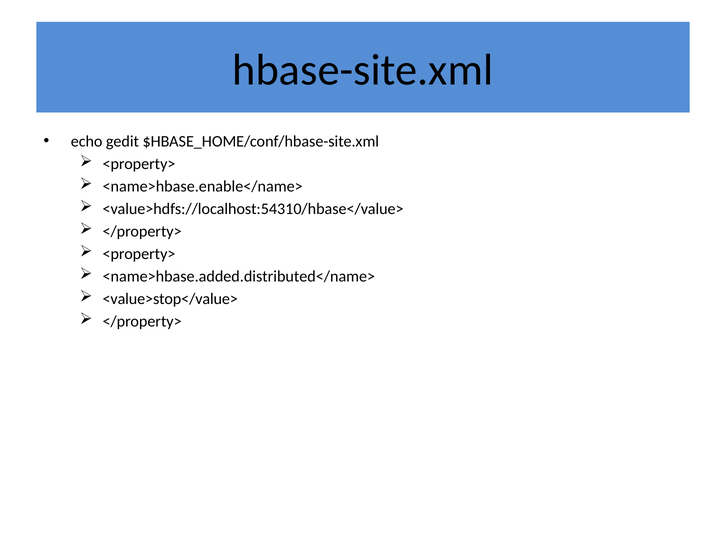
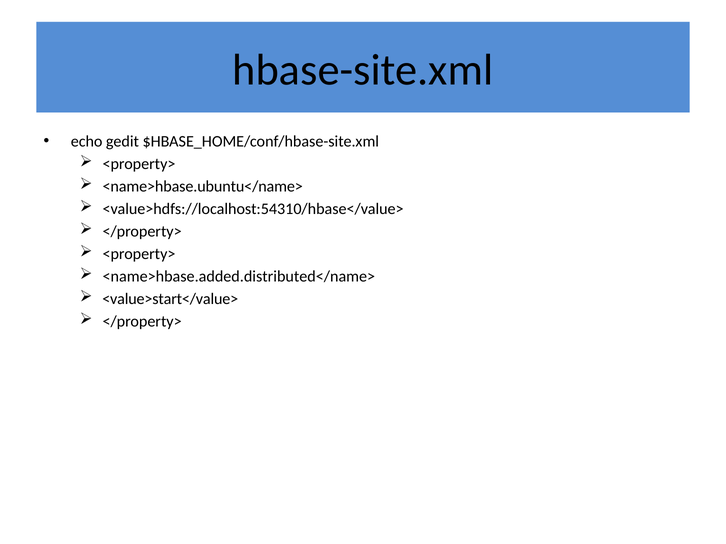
<name>hbase.enable</name>: <name>hbase.enable</name> -> <name>hbase.ubuntu</name> (203, 187)
<value>stop</value>: <value>stop</value> -> <value>start</value> (170, 299)
